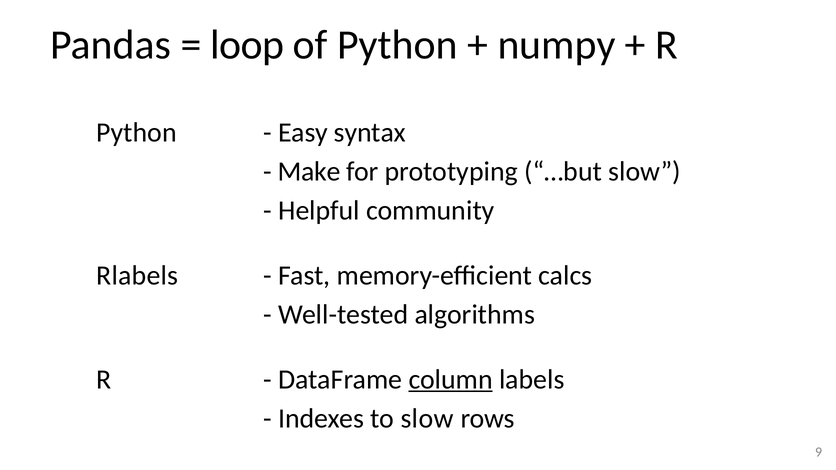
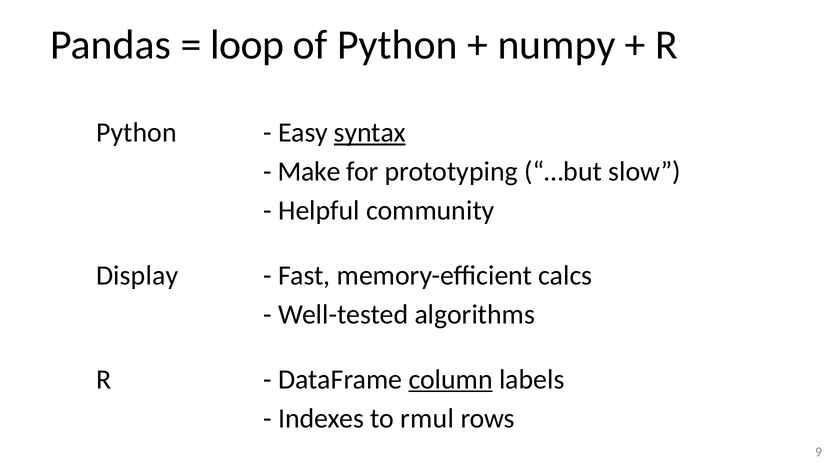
syntax underline: none -> present (370, 133)
Rlabels: Rlabels -> Display (137, 276)
to slow: slow -> rmul (427, 419)
